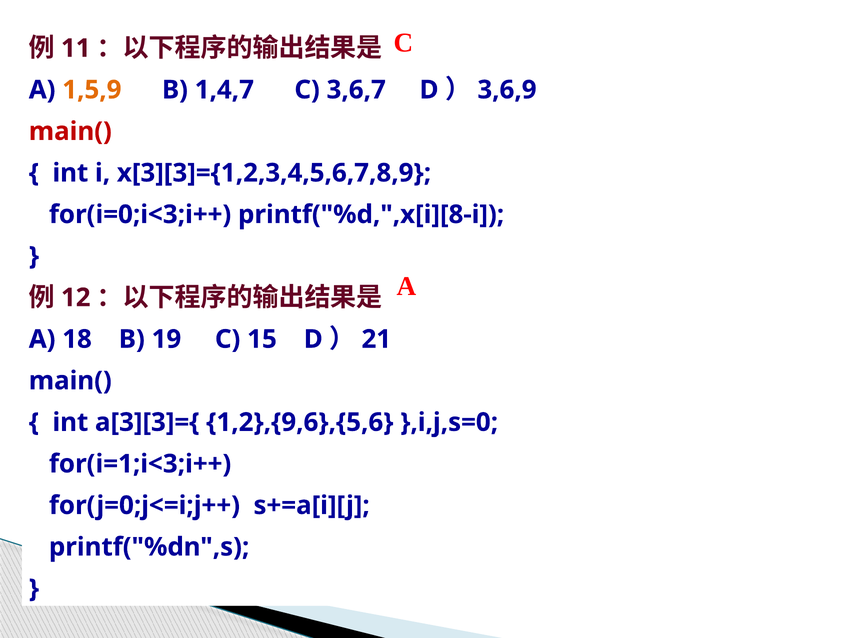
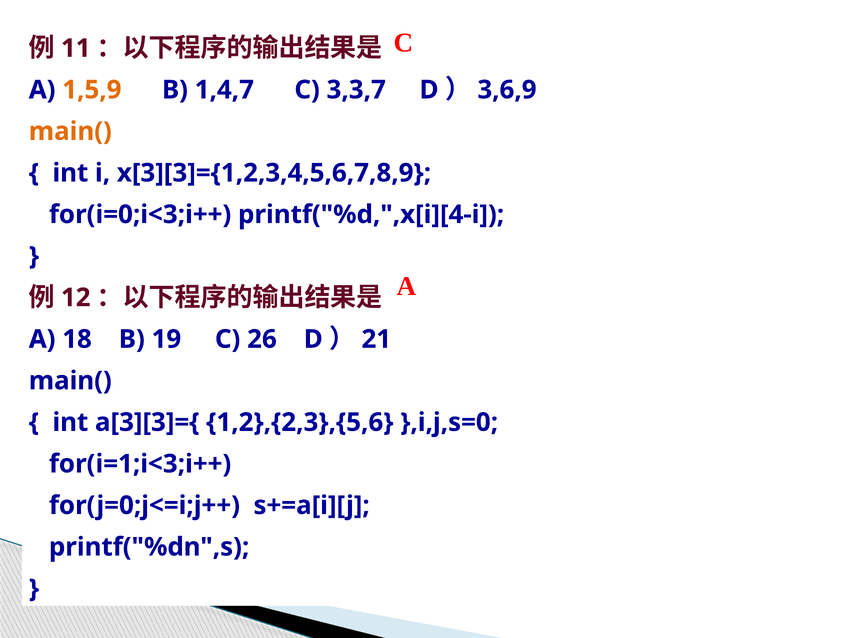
3,6,7: 3,6,7 -> 3,3,7 (356, 90)
main( colour: red -> orange (70, 131)
printf("%d,",x[i][8-i: printf("%d,",x[i][8-i -> printf("%d,",x[i][4-i (371, 215)
15: 15 -> 26 (262, 339)
1,2},{9,6},{5,6: 1,2},{9,6},{5,6 -> 1,2},{2,3},{5,6 (300, 422)
